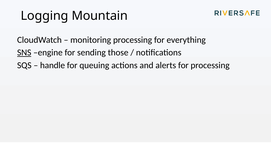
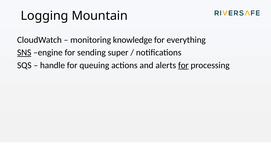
monitoring processing: processing -> knowledge (133, 40)
those: those -> super (118, 52)
for underline: none -> present (183, 65)
